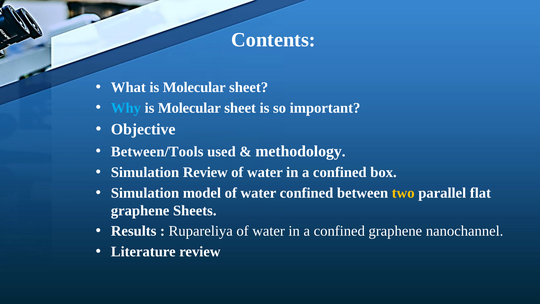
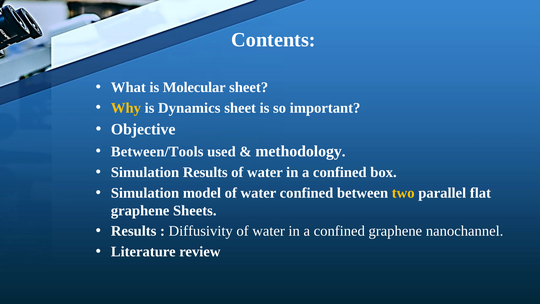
Why colour: light blue -> yellow (126, 108)
Molecular: Molecular -> Dynamics (189, 108)
Simulation Review: Review -> Results (205, 172)
Rupareliya: Rupareliya -> Diffusivity (201, 231)
